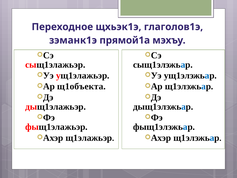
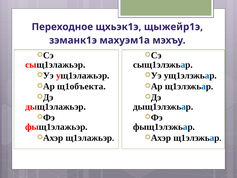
глаголов1э: глаголов1э -> щыжейр1э (173, 27)
прямой1а: прямой1а -> махуэм1а (125, 40)
